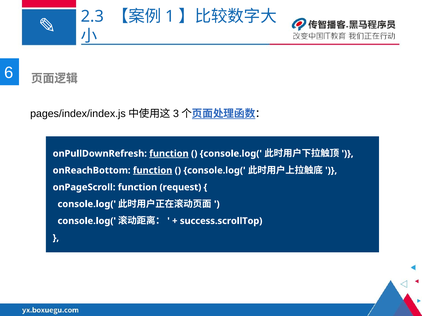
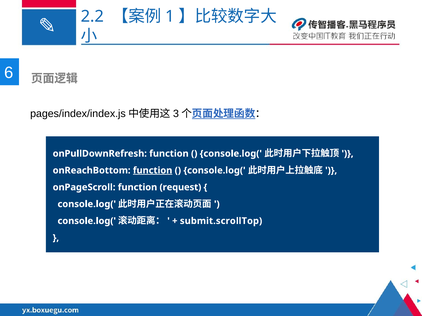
2.3: 2.3 -> 2.2 (92, 16)
function underline: present -> none (169, 154)
success.scrollTop: success.scrollTop -> submit.scrollTop (221, 221)
